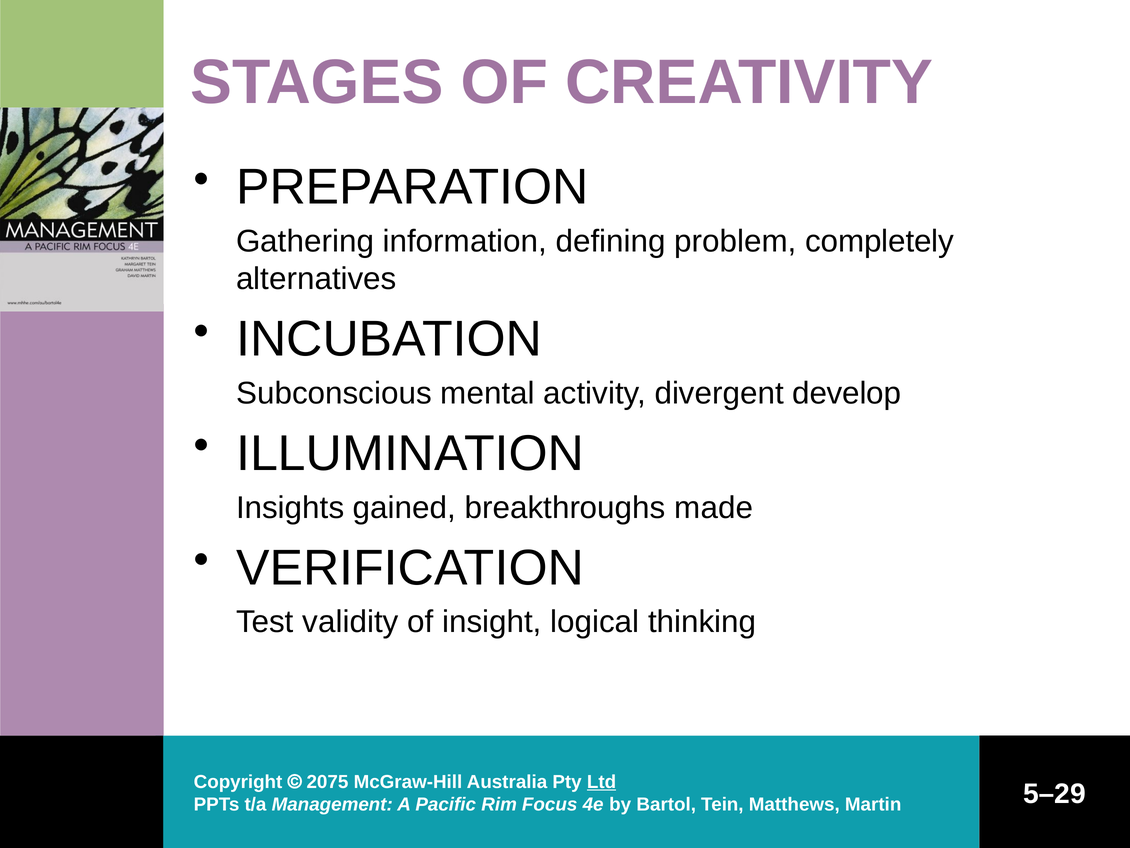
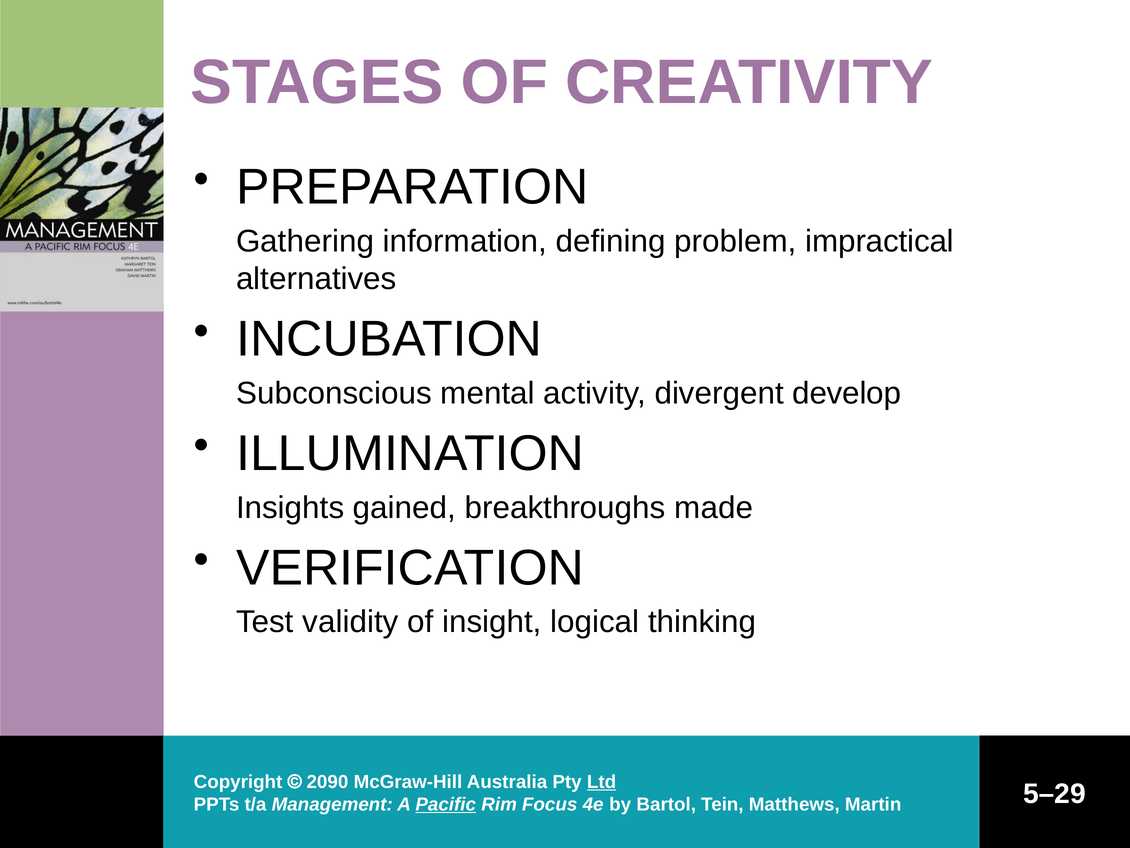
completely: completely -> impractical (880, 241)
2075: 2075 -> 2090 (327, 781)
Pacific underline: none -> present (446, 804)
